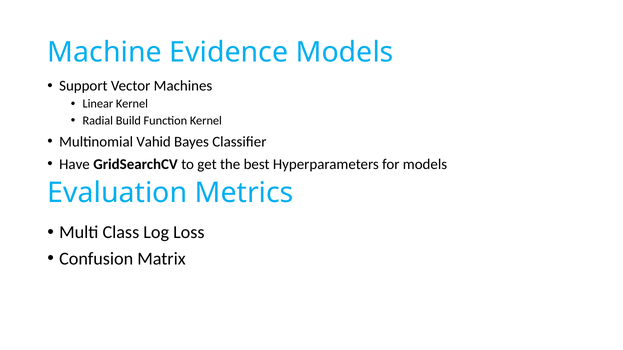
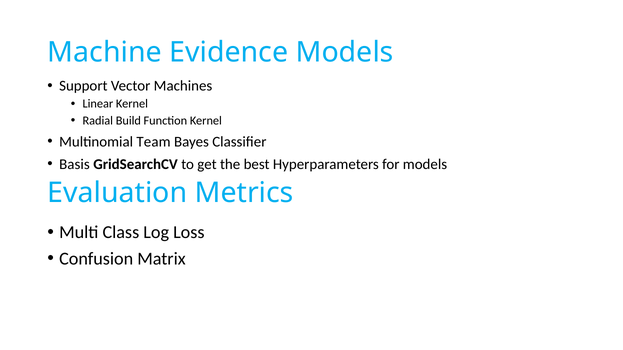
Vahid: Vahid -> Team (154, 142)
Have: Have -> Basis (74, 164)
